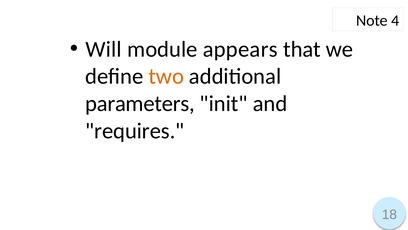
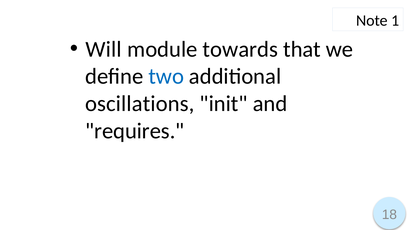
4: 4 -> 1 (395, 20)
appears: appears -> towards (240, 49)
two colour: orange -> blue (166, 76)
parameters: parameters -> oscillations (140, 103)
